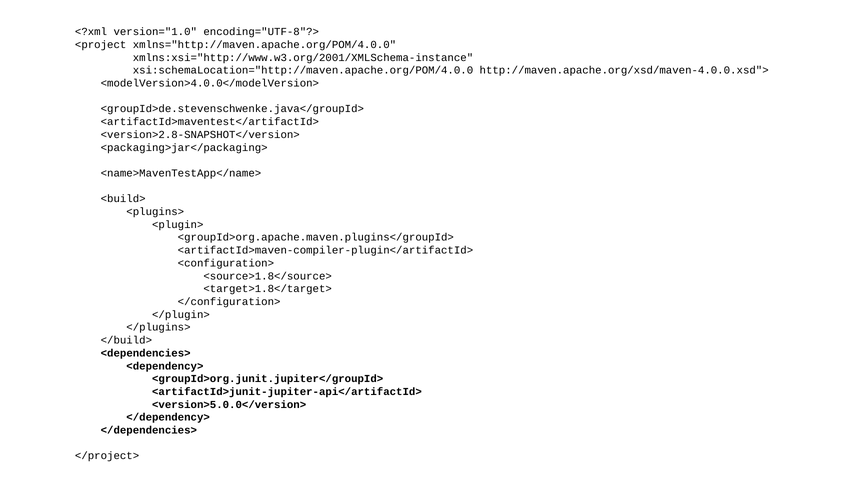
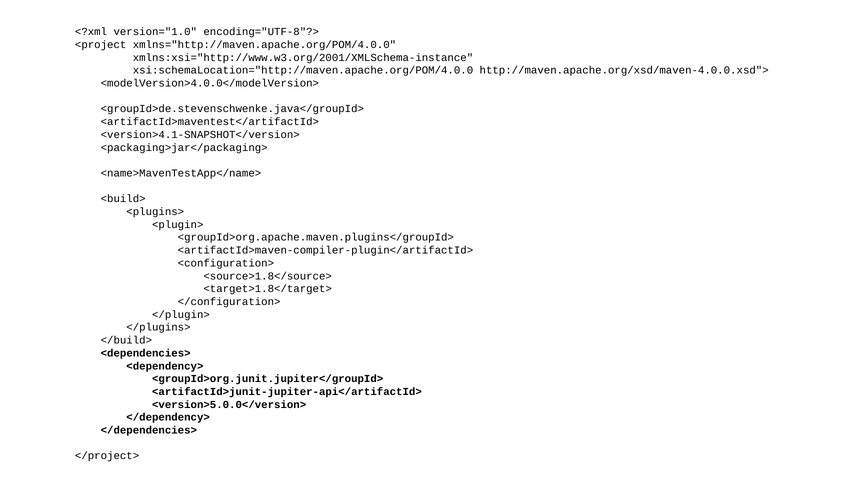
<version>2.8-SNAPSHOT</version>: <version>2.8-SNAPSHOT</version> -> <version>4.1-SNAPSHOT</version> (200, 135)
